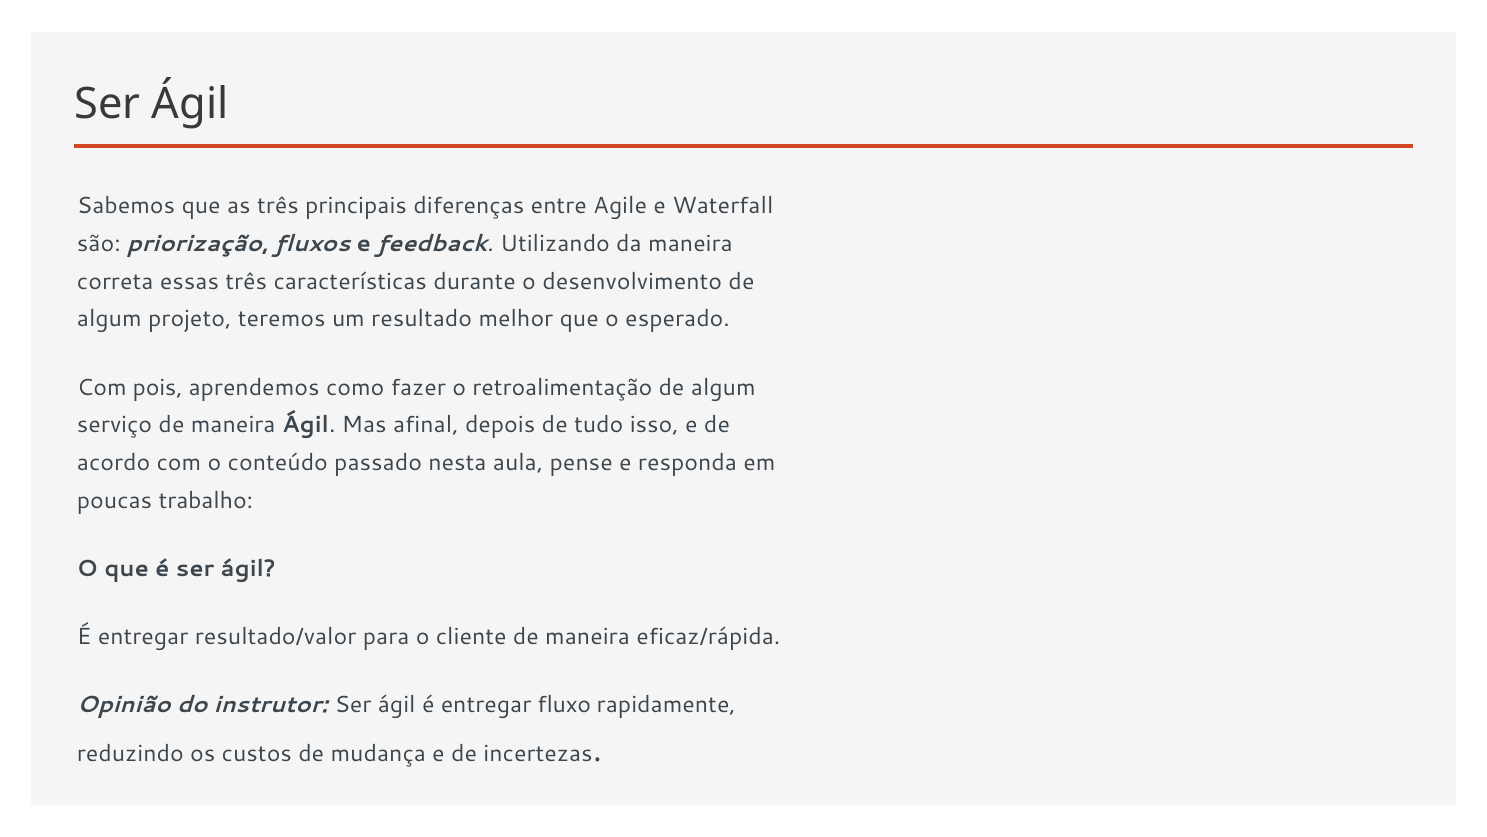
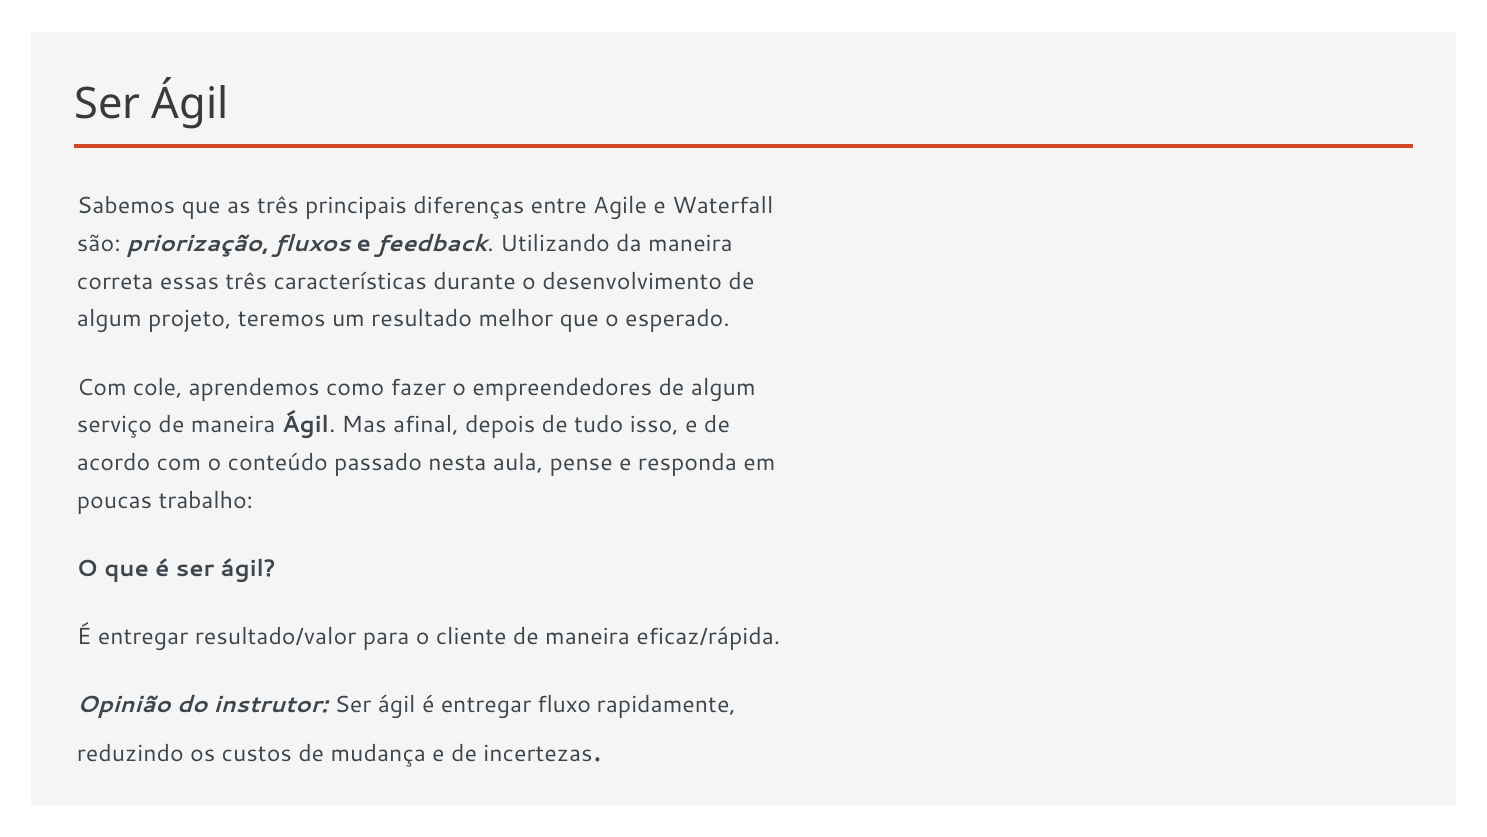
pois: pois -> cole (158, 387)
retroalimentação: retroalimentação -> empreendedores (562, 387)
